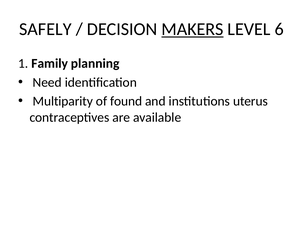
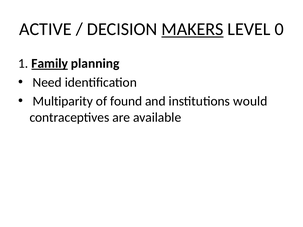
SAFELY: SAFELY -> ACTIVE (45, 29)
6: 6 -> 0 (279, 29)
Family underline: none -> present (50, 64)
uterus: uterus -> would (250, 101)
